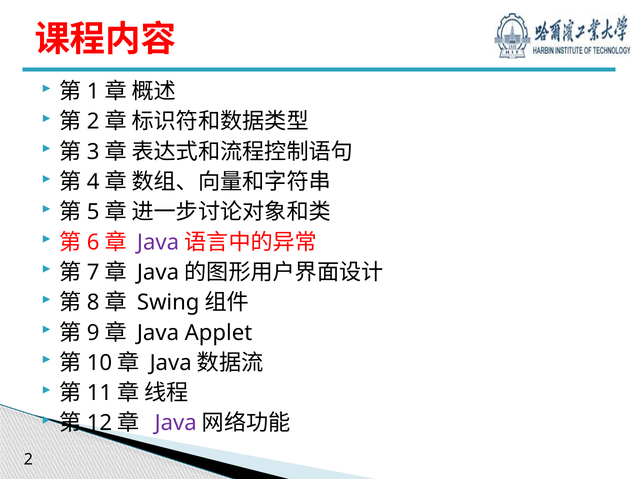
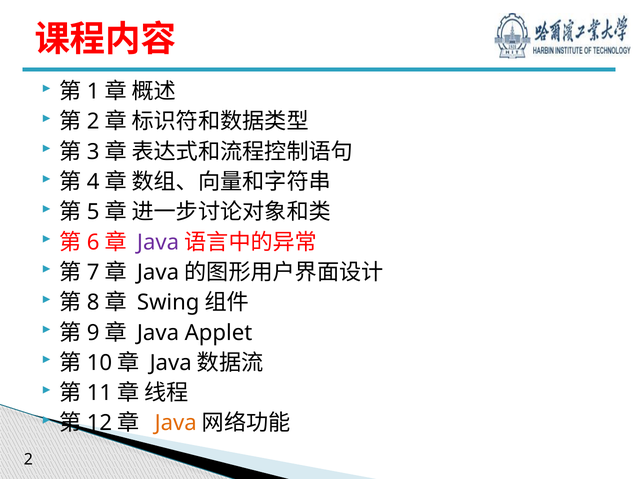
Java colour: purple -> orange (176, 423)
